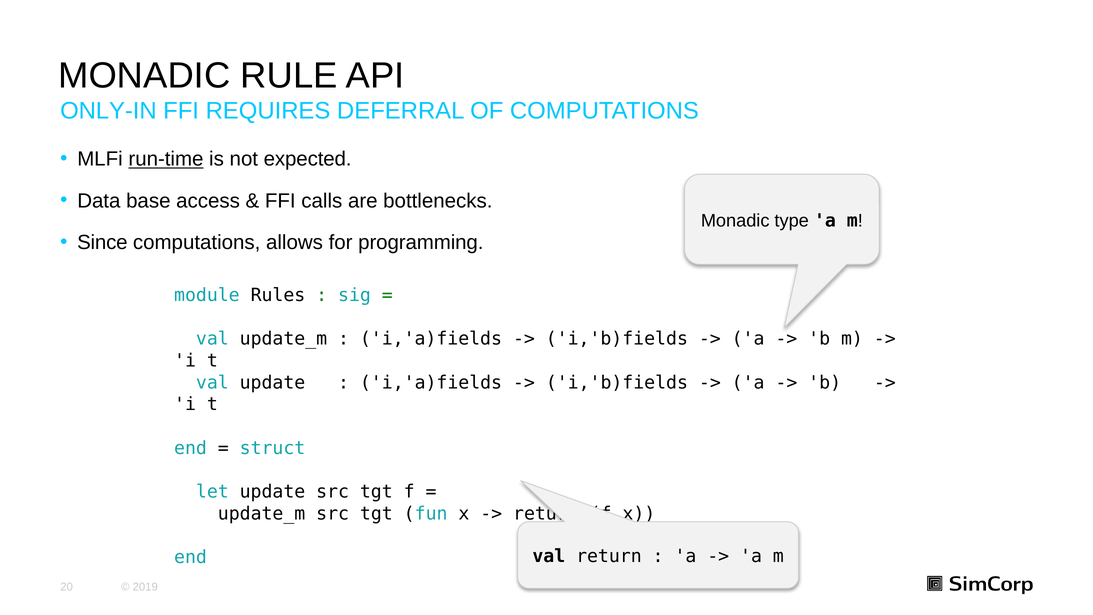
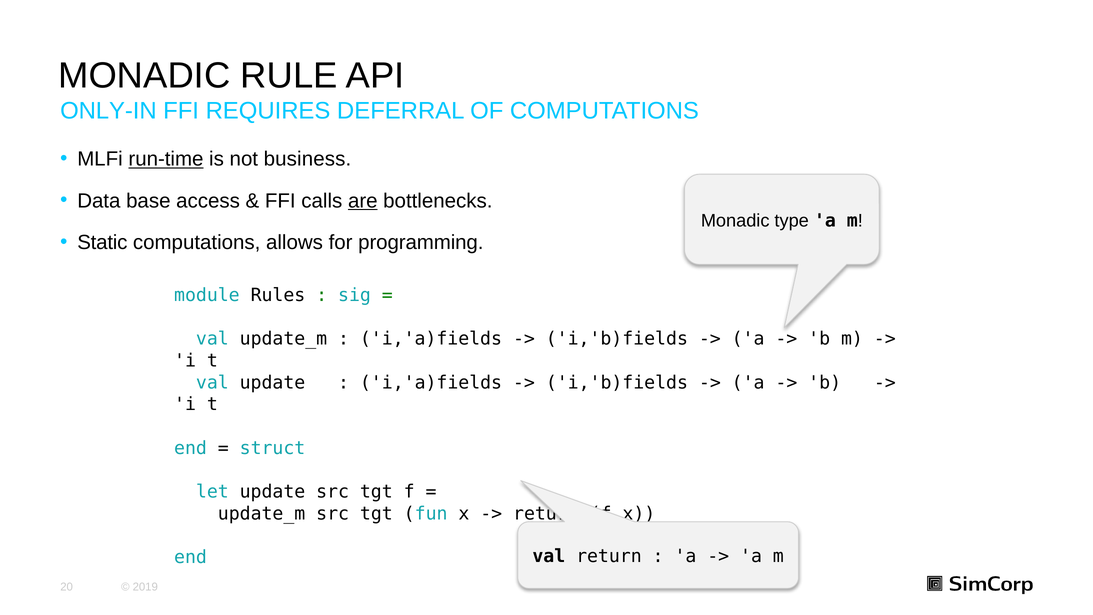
expected: expected -> business (307, 159)
are underline: none -> present (363, 201)
Since: Since -> Static (102, 242)
